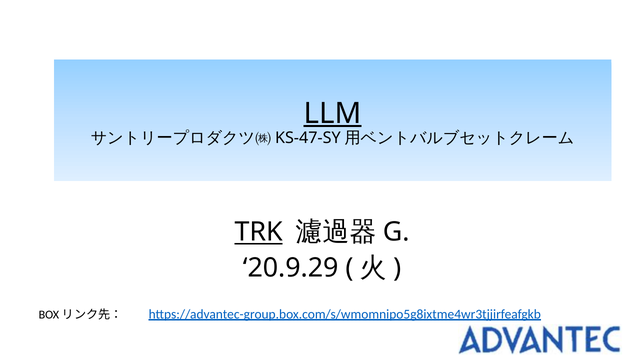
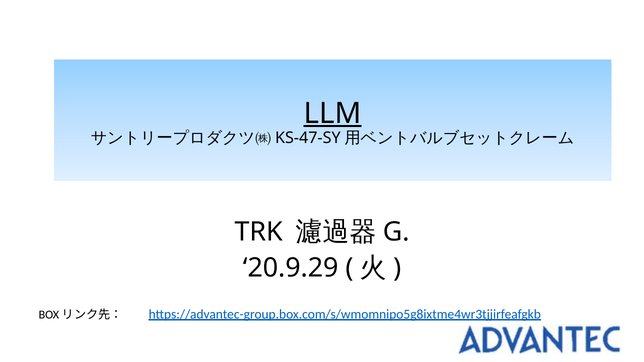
TRK underline: present -> none (259, 232)
